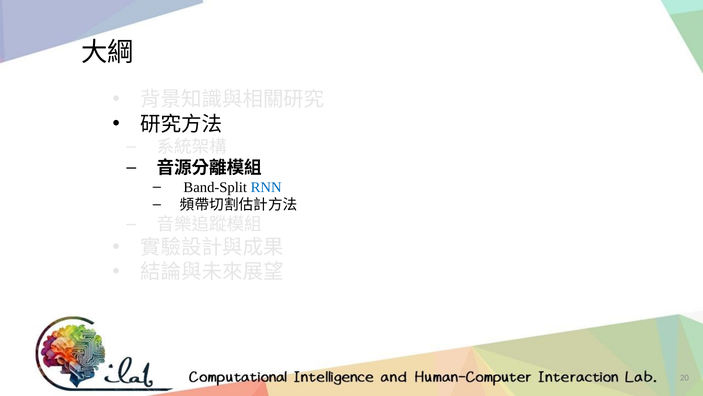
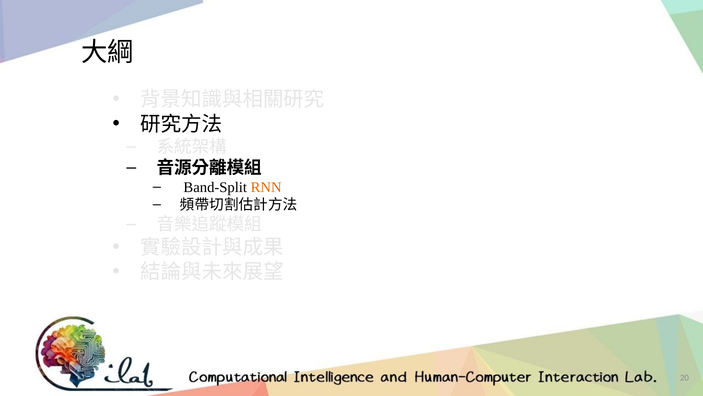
RNN colour: blue -> orange (266, 187)
